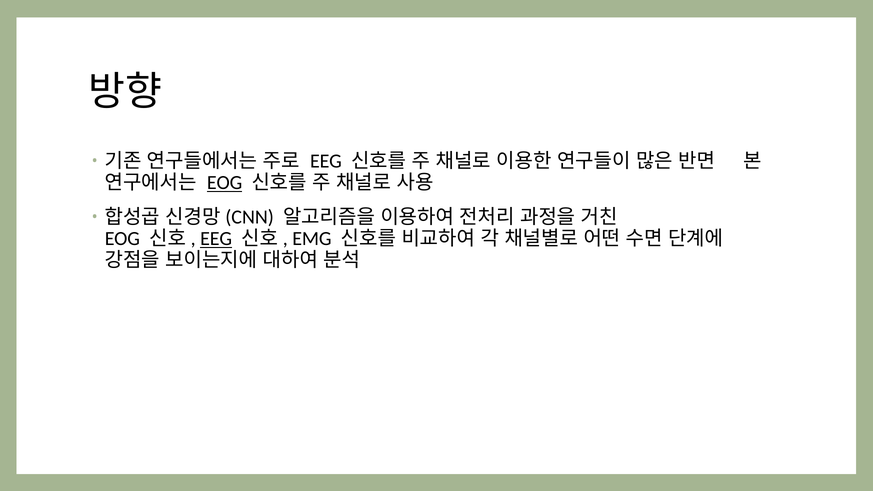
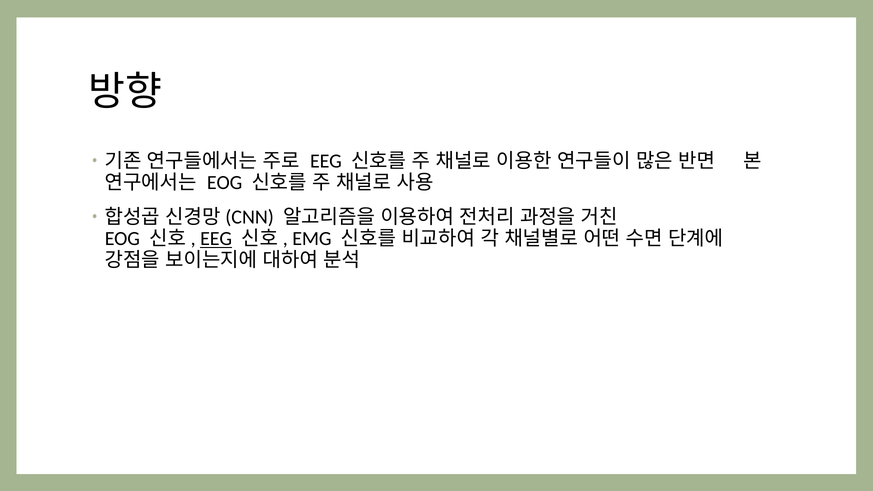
EOG underline: present -> none (225, 183)
